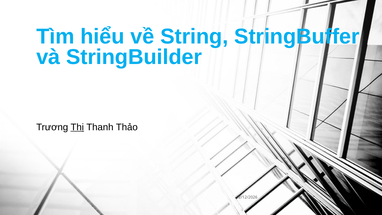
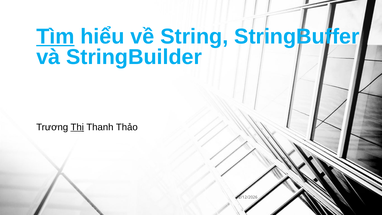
Tìm underline: none -> present (55, 36)
